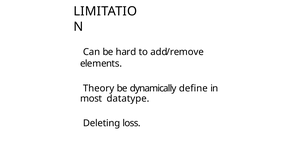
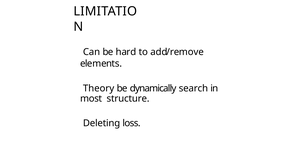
define: define -> search (193, 88)
datatype: datatype -> structure (128, 99)
